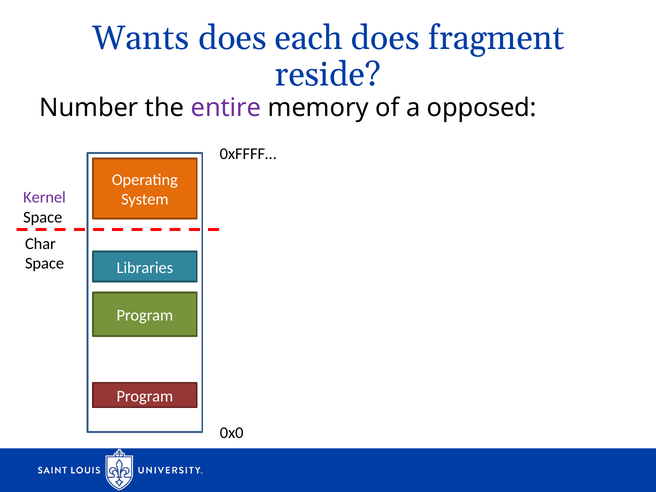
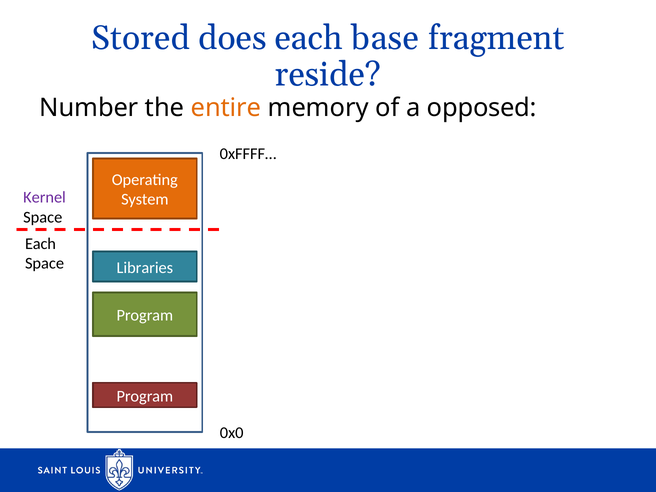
Wants: Wants -> Stored (141, 38)
each does: does -> base (385, 38)
entire colour: purple -> orange (226, 108)
Char: Char -> Each (40, 244)
